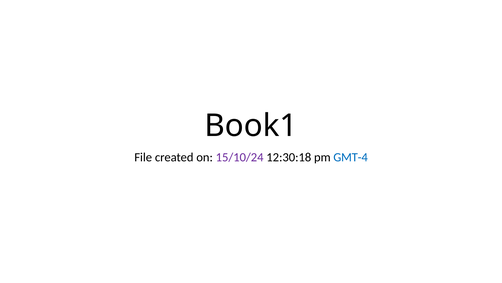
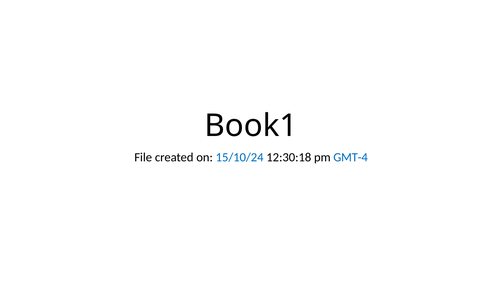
15/10/24 colour: purple -> blue (240, 157)
